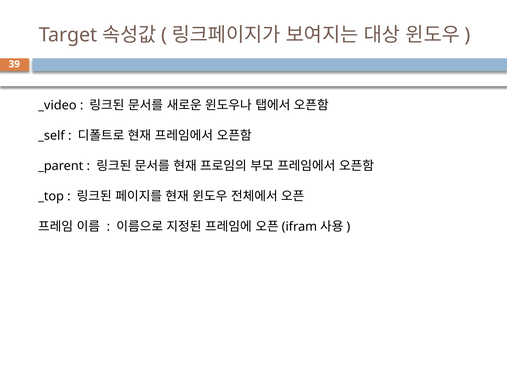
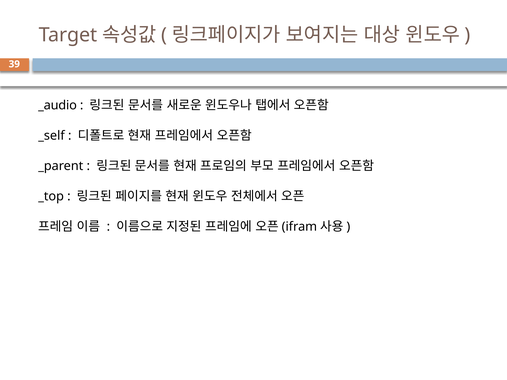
_video: _video -> _audio (58, 105)
